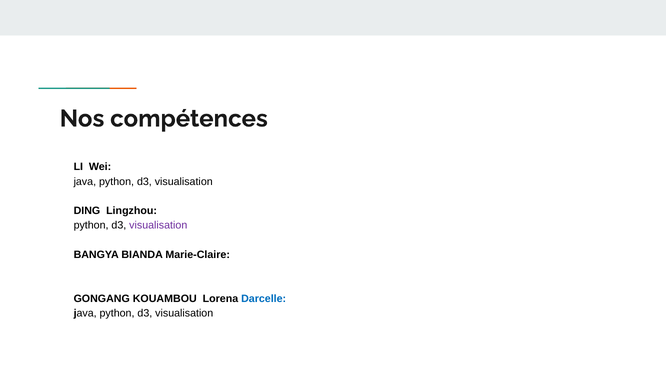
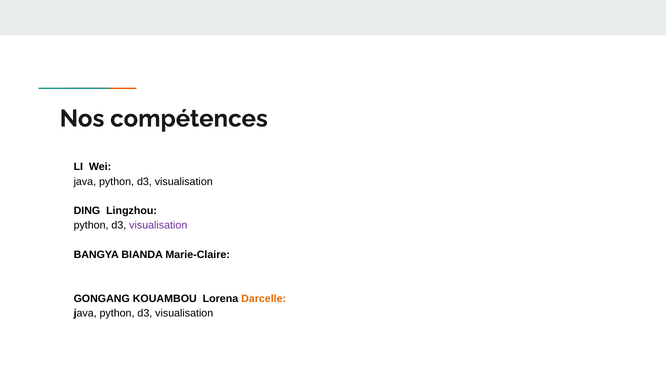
Darcelle colour: blue -> orange (264, 299)
